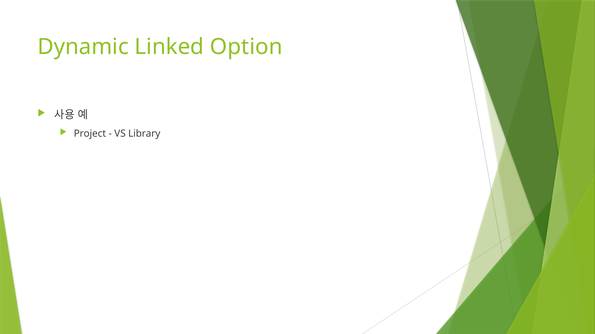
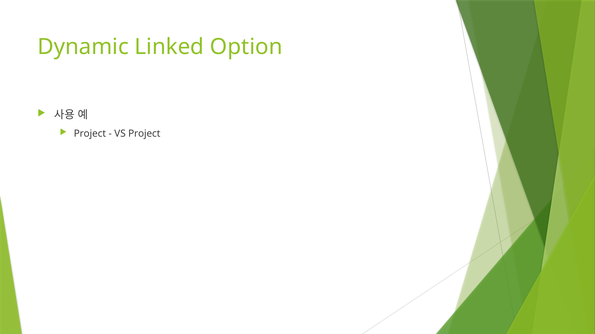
VS Library: Library -> Project (144, 134)
